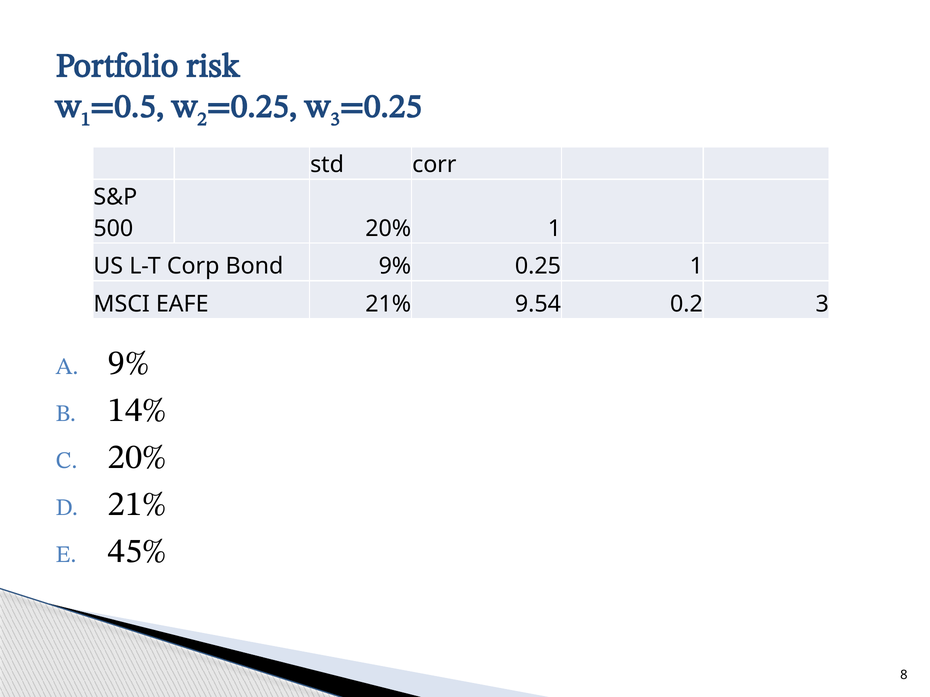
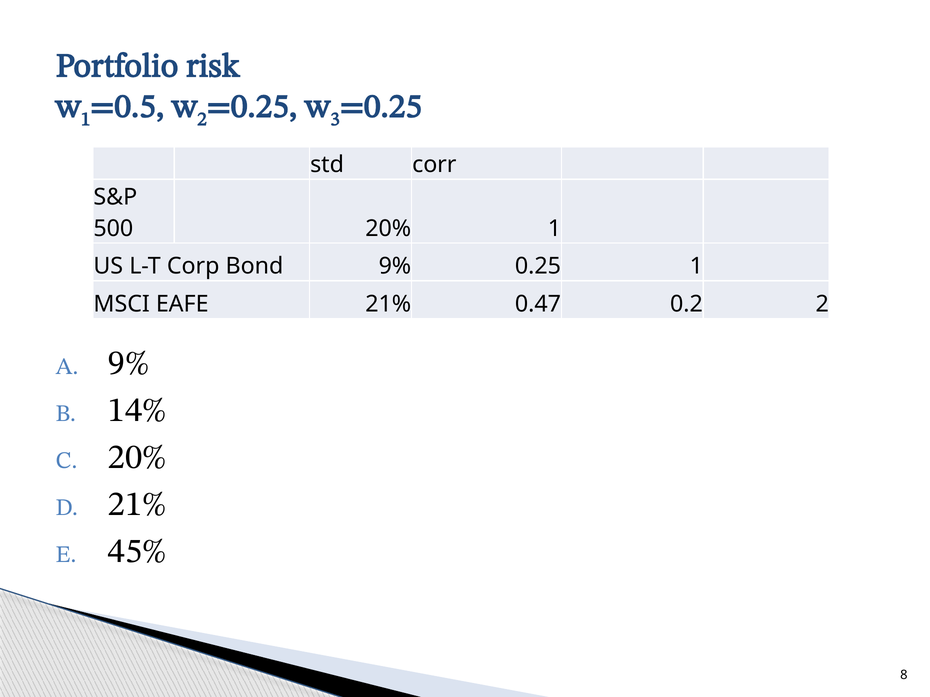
9.54: 9.54 -> 0.47 (538, 304)
3: 3 -> 2 (822, 304)
